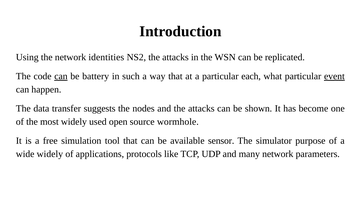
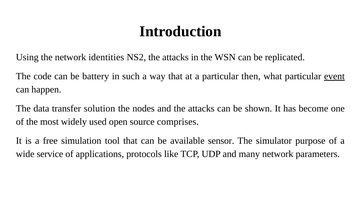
can underline: present -> none (61, 76)
each: each -> then (251, 76)
suggests: suggests -> solution (100, 109)
wormhole: wormhole -> comprises (178, 122)
wide widely: widely -> service (50, 154)
